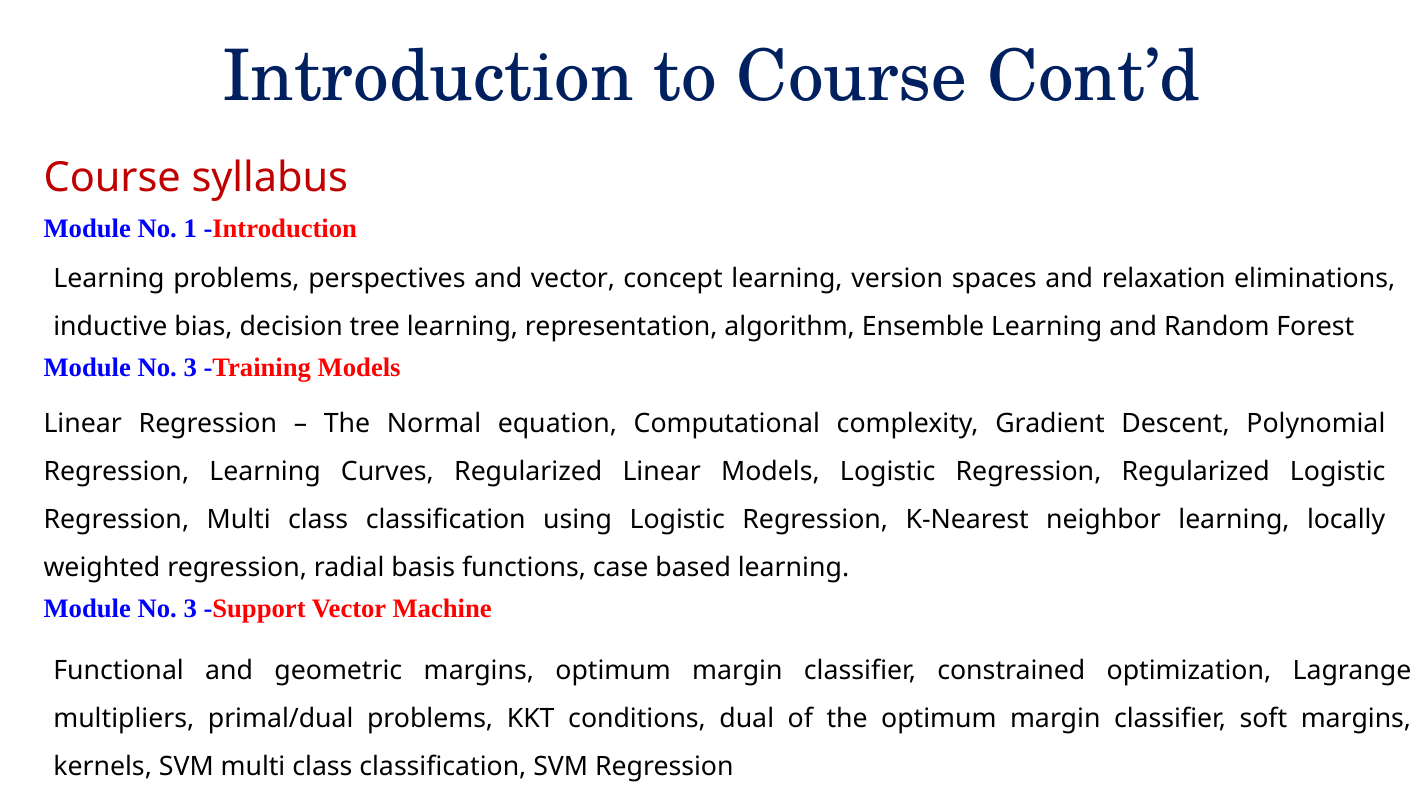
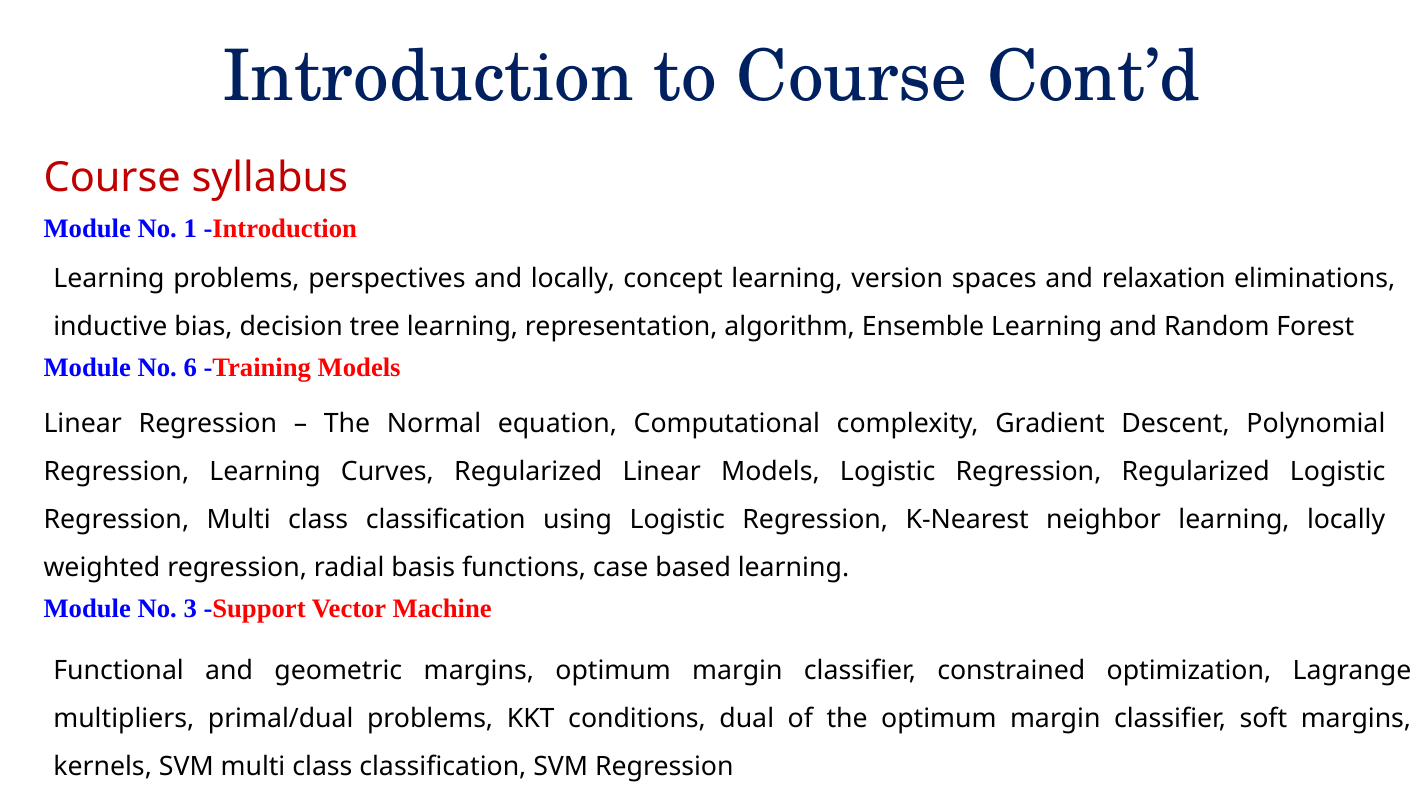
and vector: vector -> locally (573, 279)
3: 3 -> 6 (190, 368)
